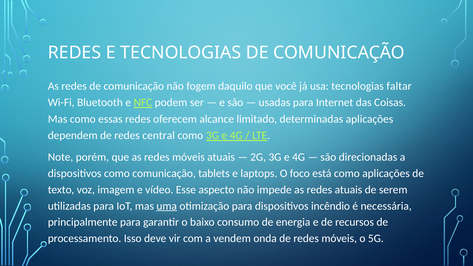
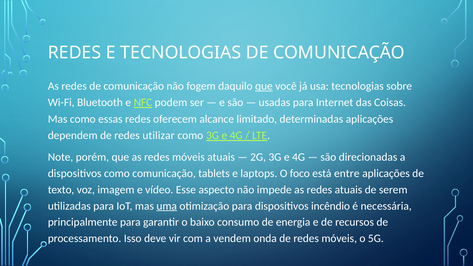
que underline: none -> present (264, 86)
faltar: faltar -> sobre (399, 86)
central: central -> utilizar (159, 136)
está como: como -> entre (347, 173)
